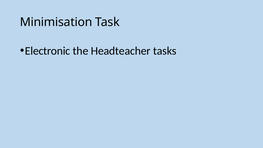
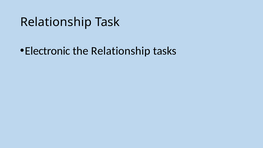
Minimisation: Minimisation -> Relationship (56, 22)
the Headteacher: Headteacher -> Relationship (121, 51)
